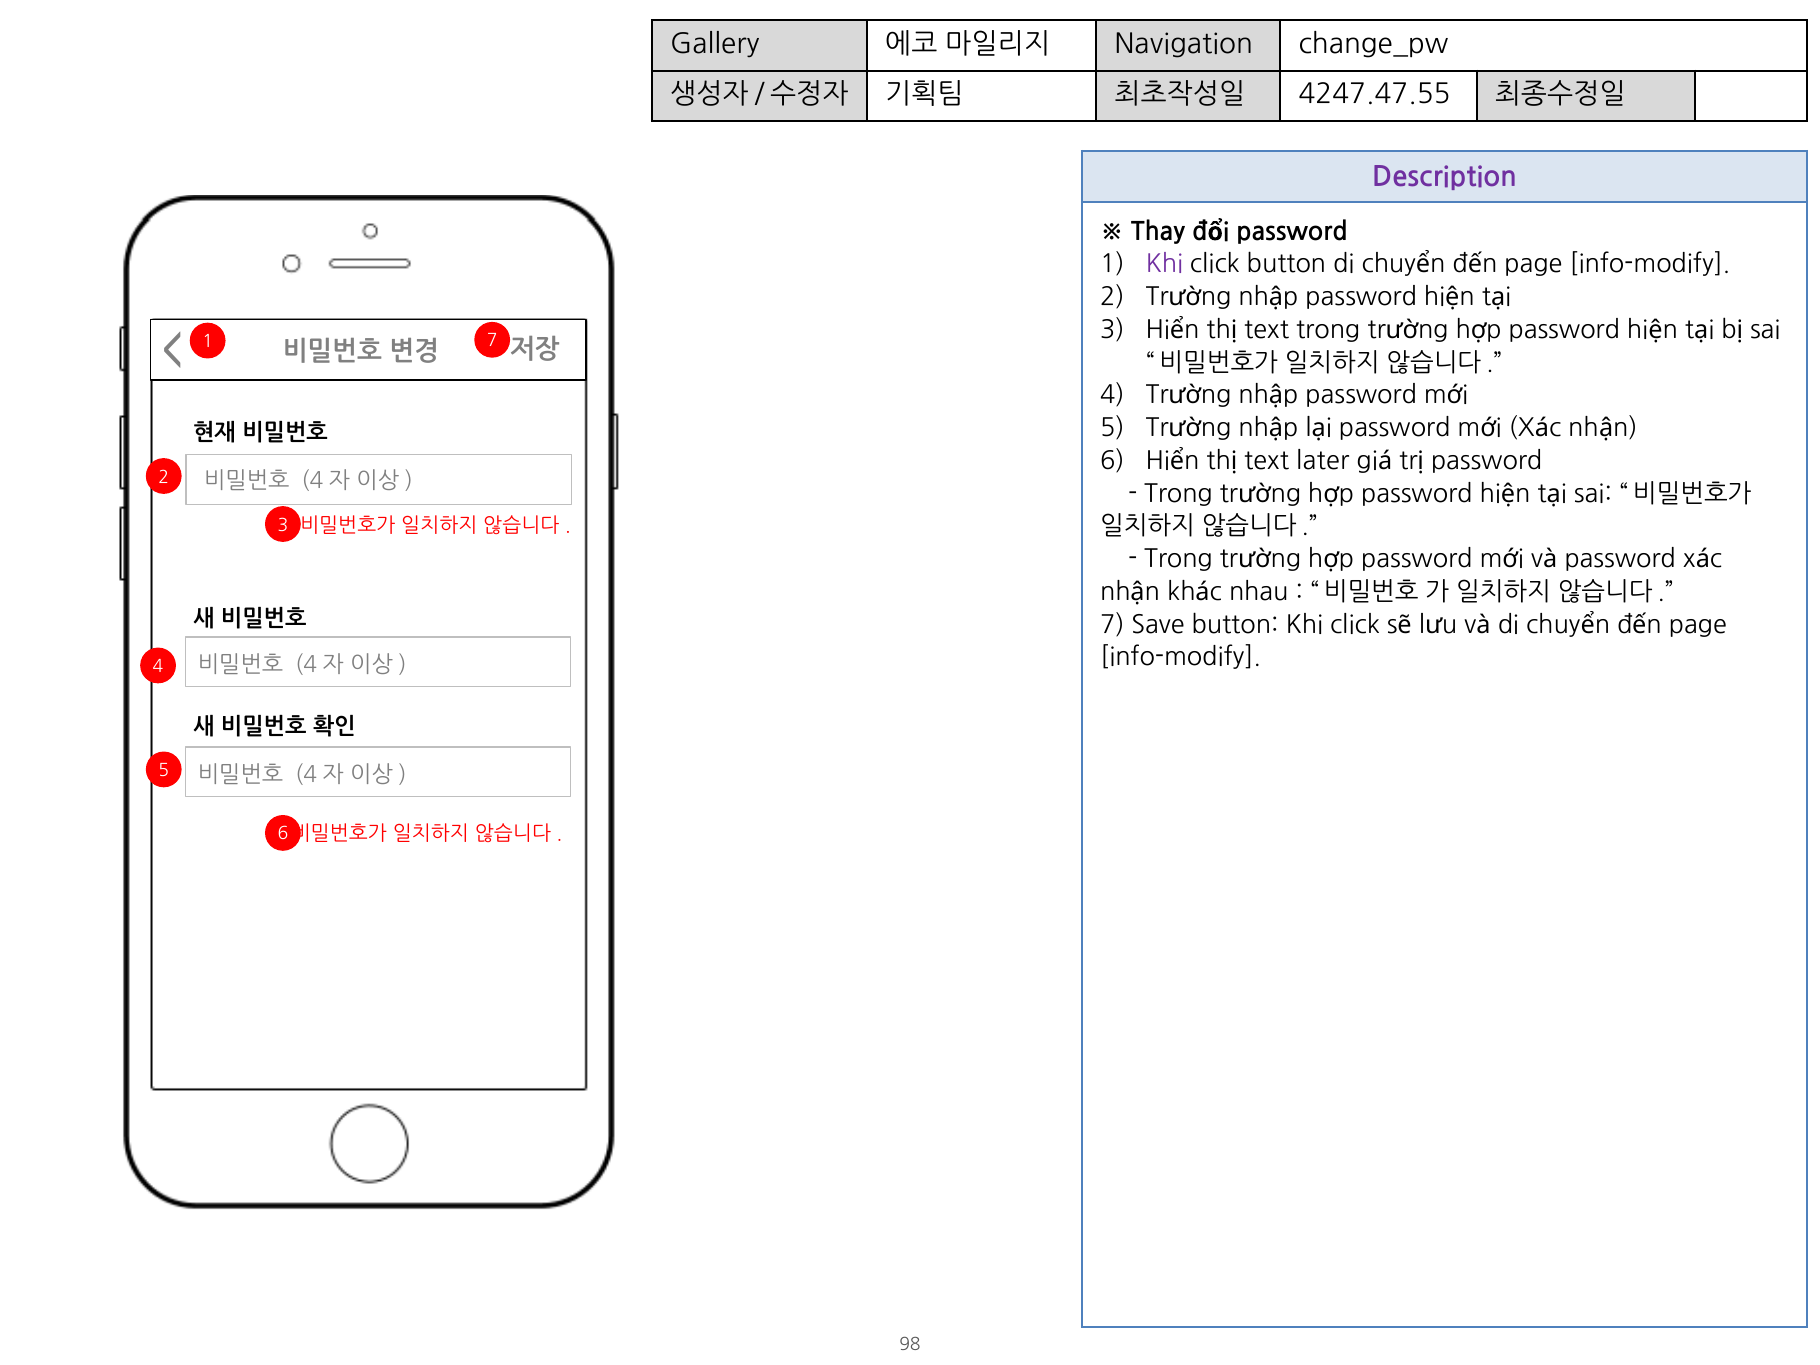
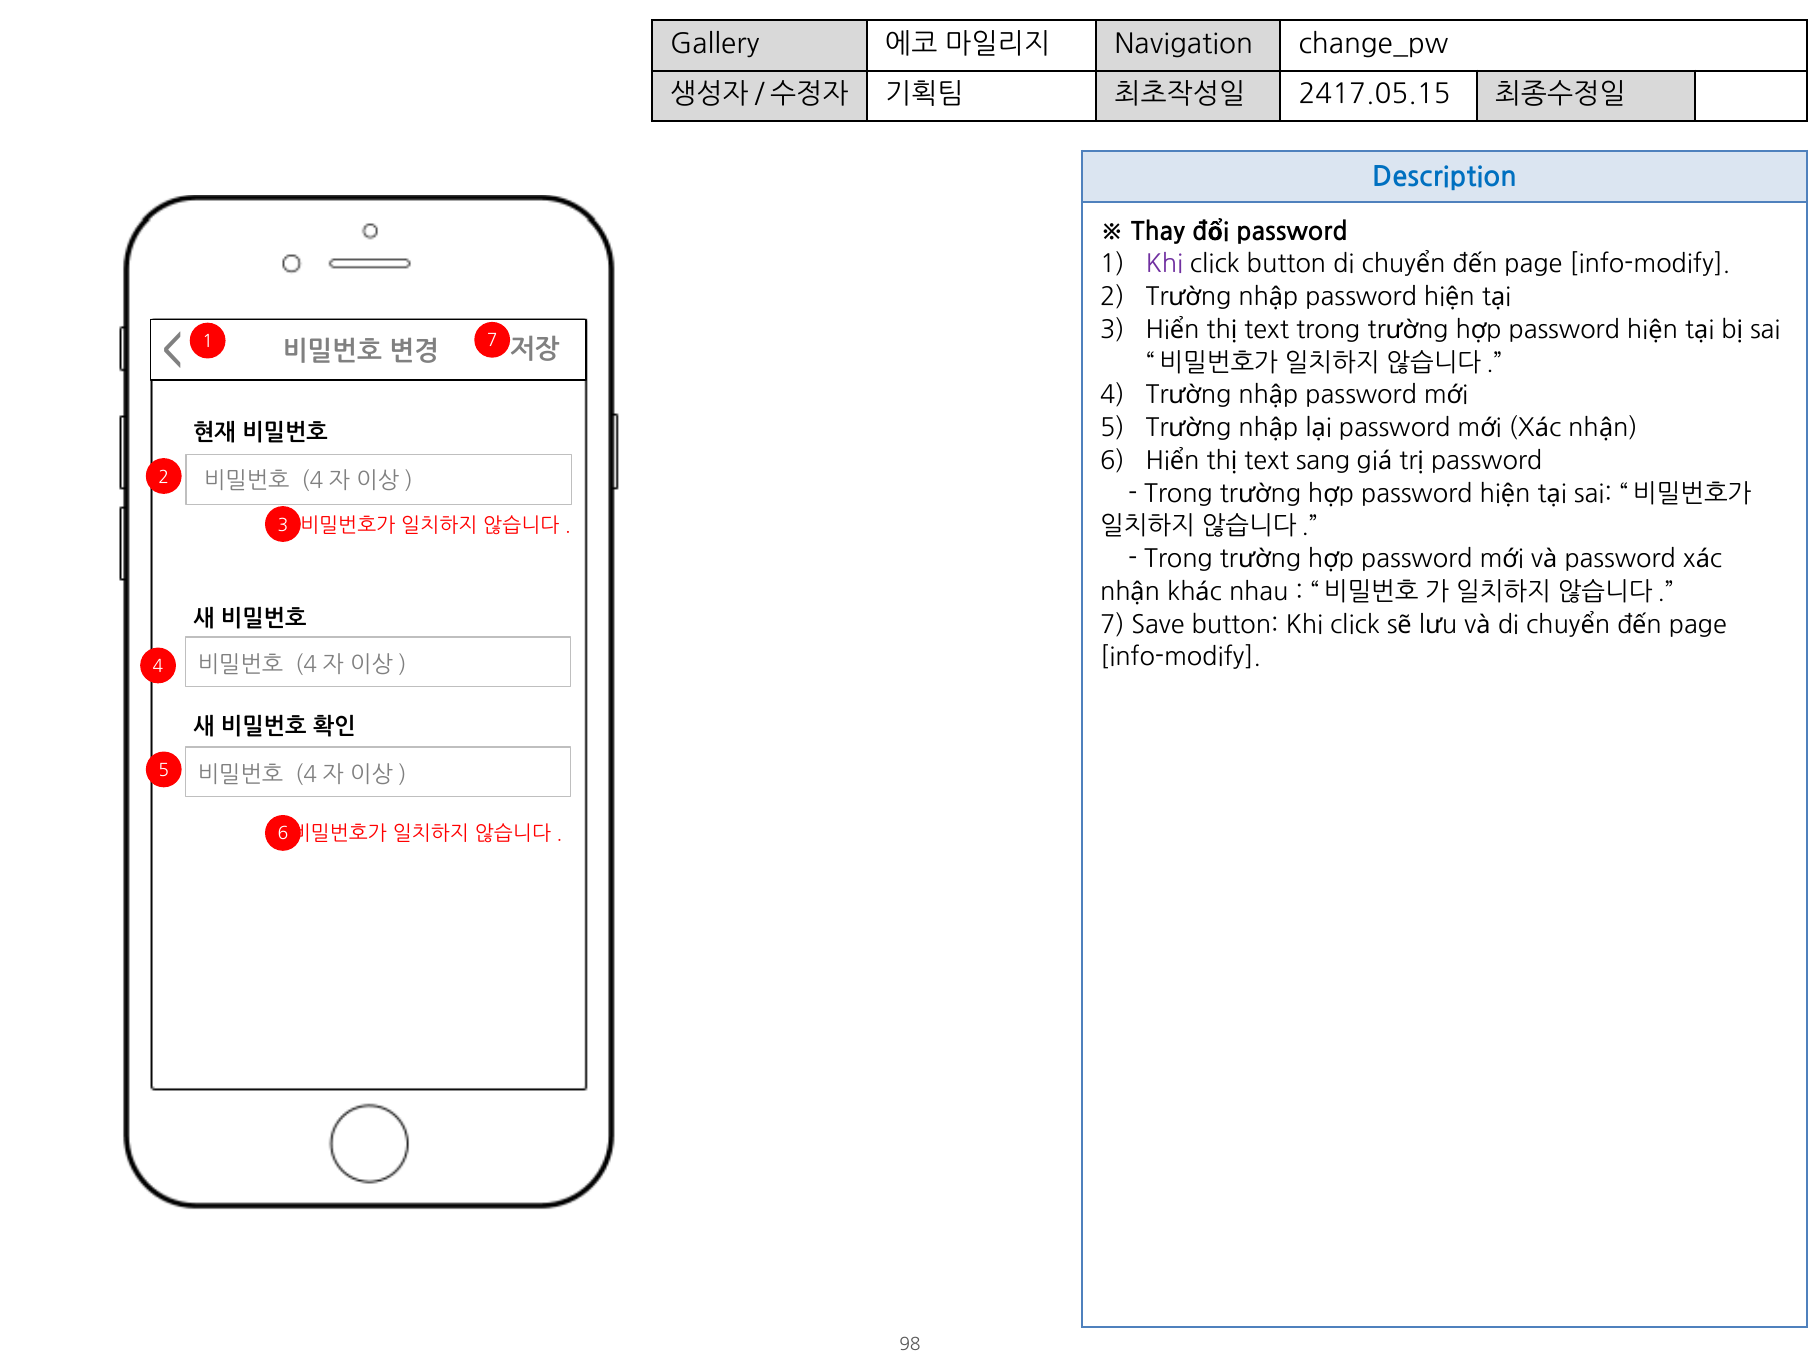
4247.47.55: 4247.47.55 -> 2417.05.15 (1375, 95)
Description colour: purple -> blue (1445, 177)
later: later -> sang (1323, 461)
